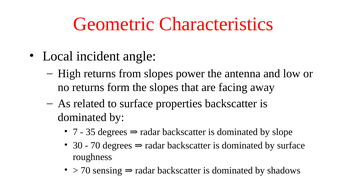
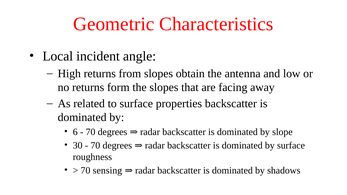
power: power -> obtain (190, 74)
7: 7 -> 6 (75, 132)
35: 35 -> 70 (91, 132)
